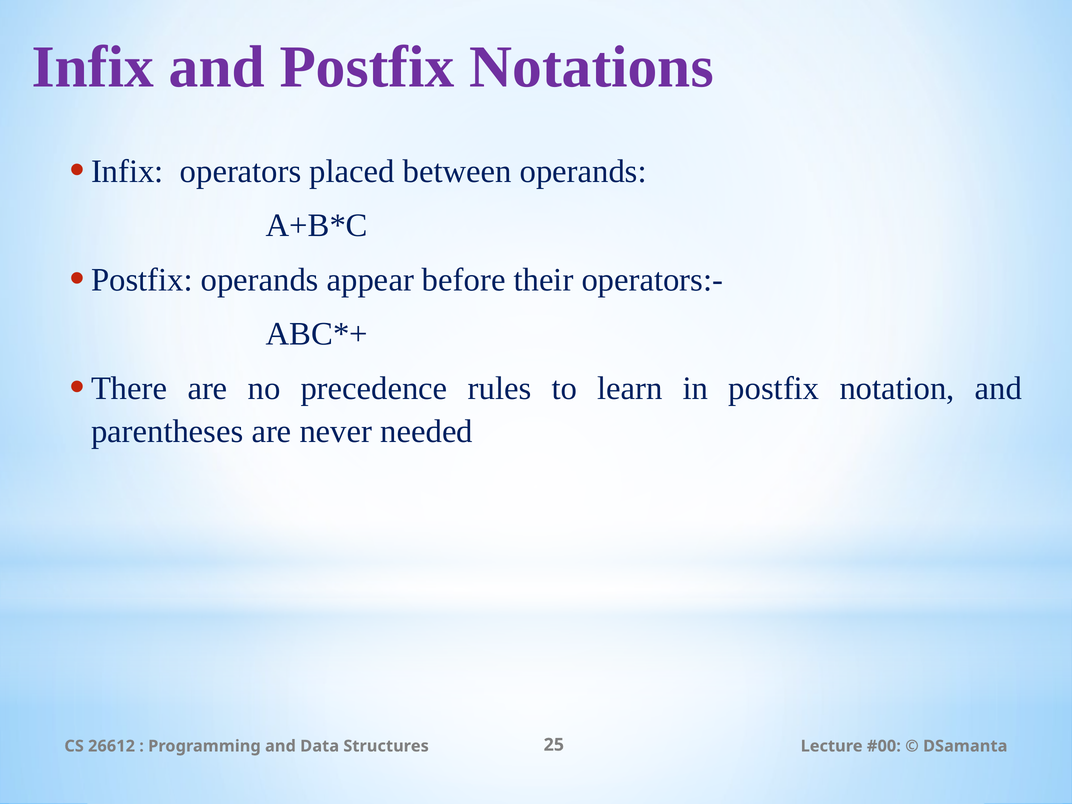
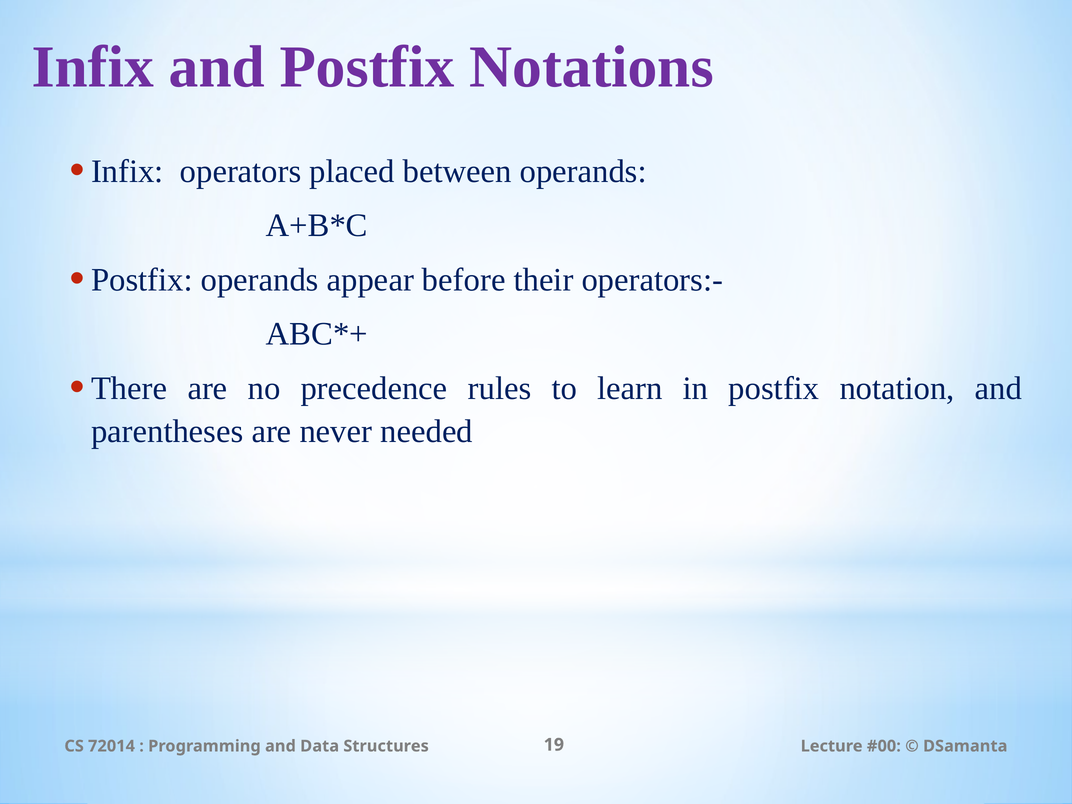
26612: 26612 -> 72014 (112, 746)
25: 25 -> 19 (554, 745)
